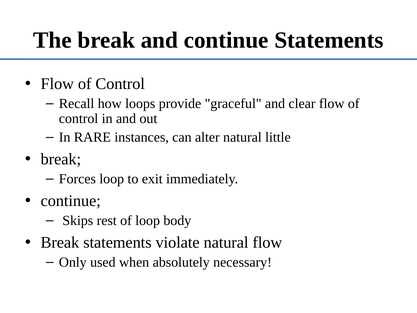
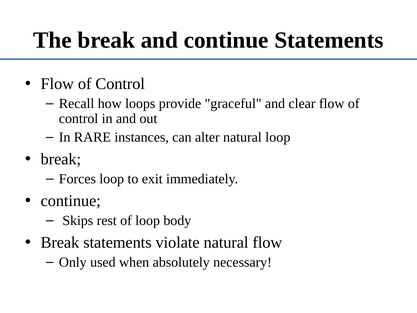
natural little: little -> loop (278, 137)
